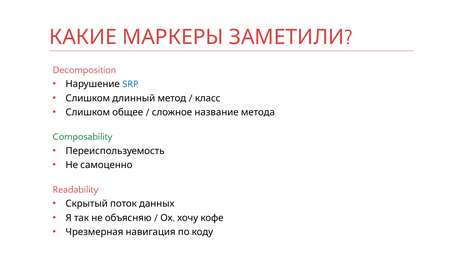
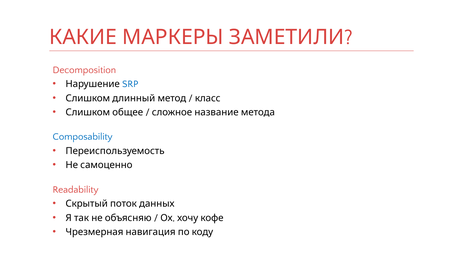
Composability colour: green -> blue (83, 137)
